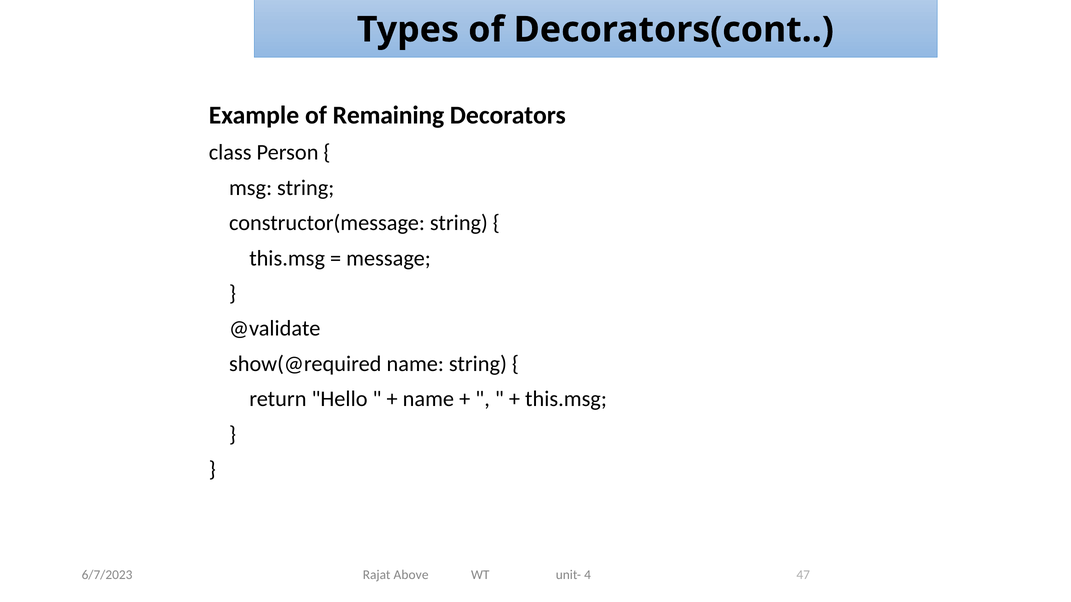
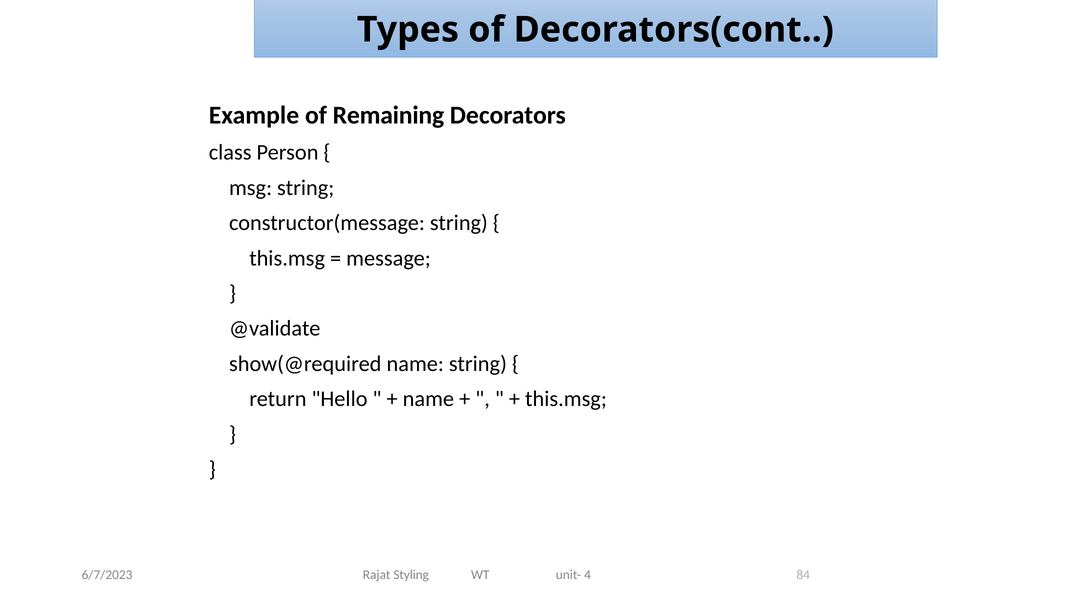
Above: Above -> Styling (411, 575)
47: 47 -> 84 (803, 575)
